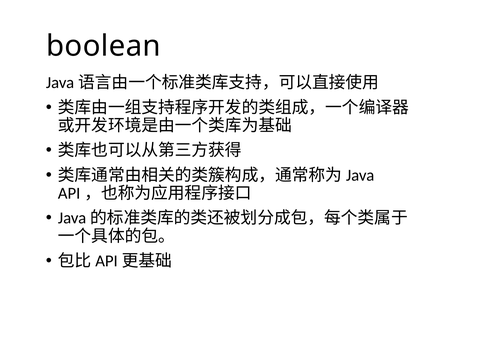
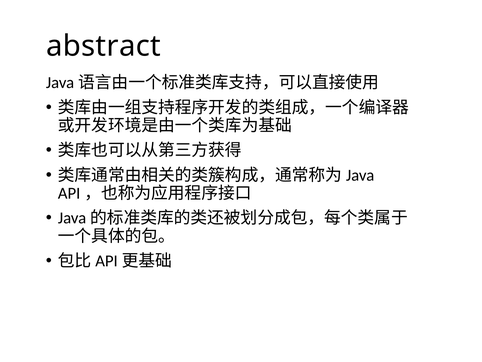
boolean: boolean -> abstract (103, 46)
